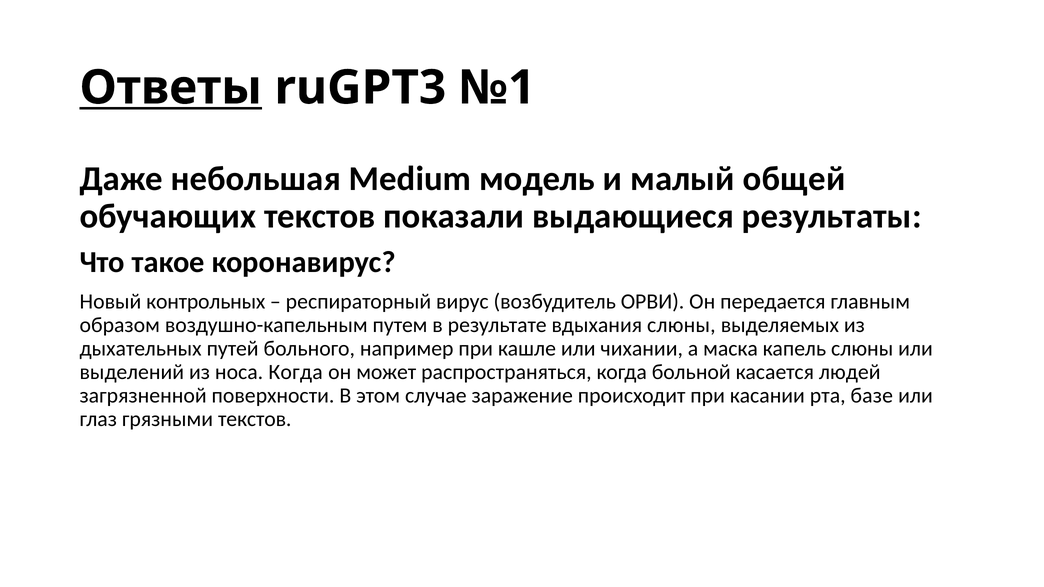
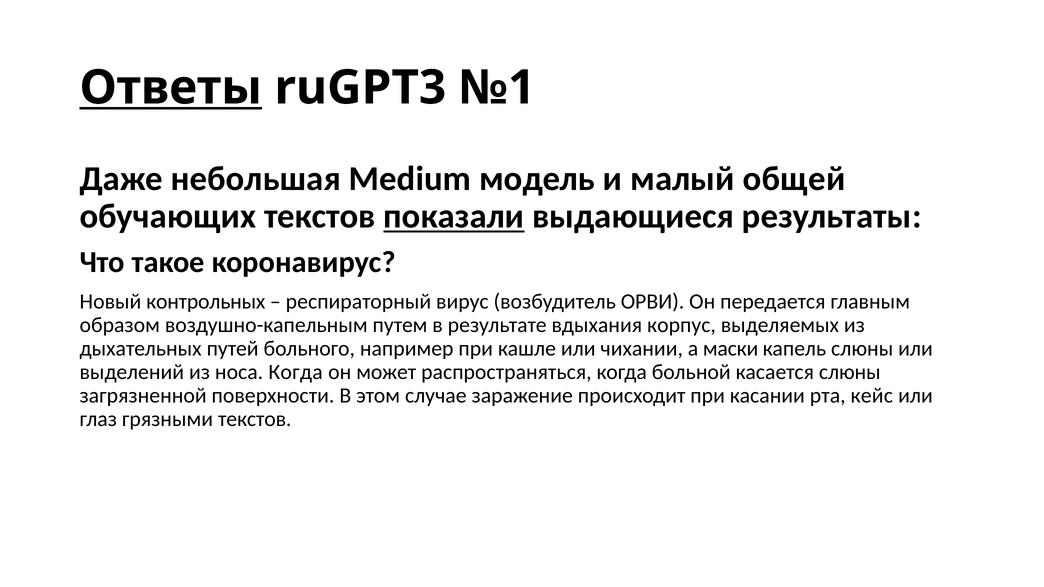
показали underline: none -> present (454, 216)
вдыхания слюны: слюны -> корпус (681, 325)
маска: маска -> маски (731, 349)
касается людей: людей -> слюны (850, 372)
базе: базе -> кейс (872, 396)
